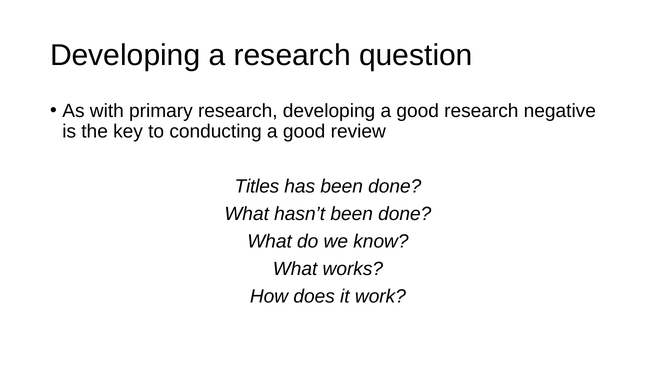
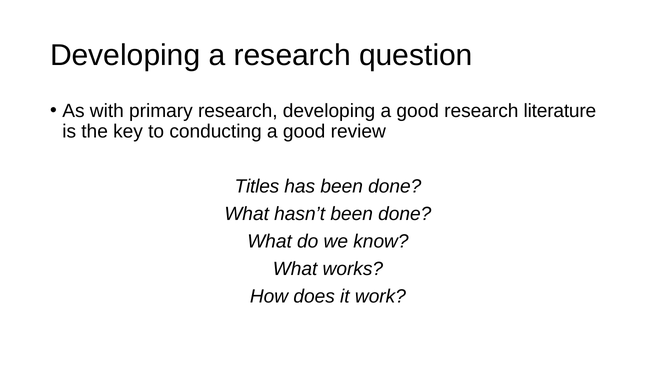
negative: negative -> literature (560, 111)
